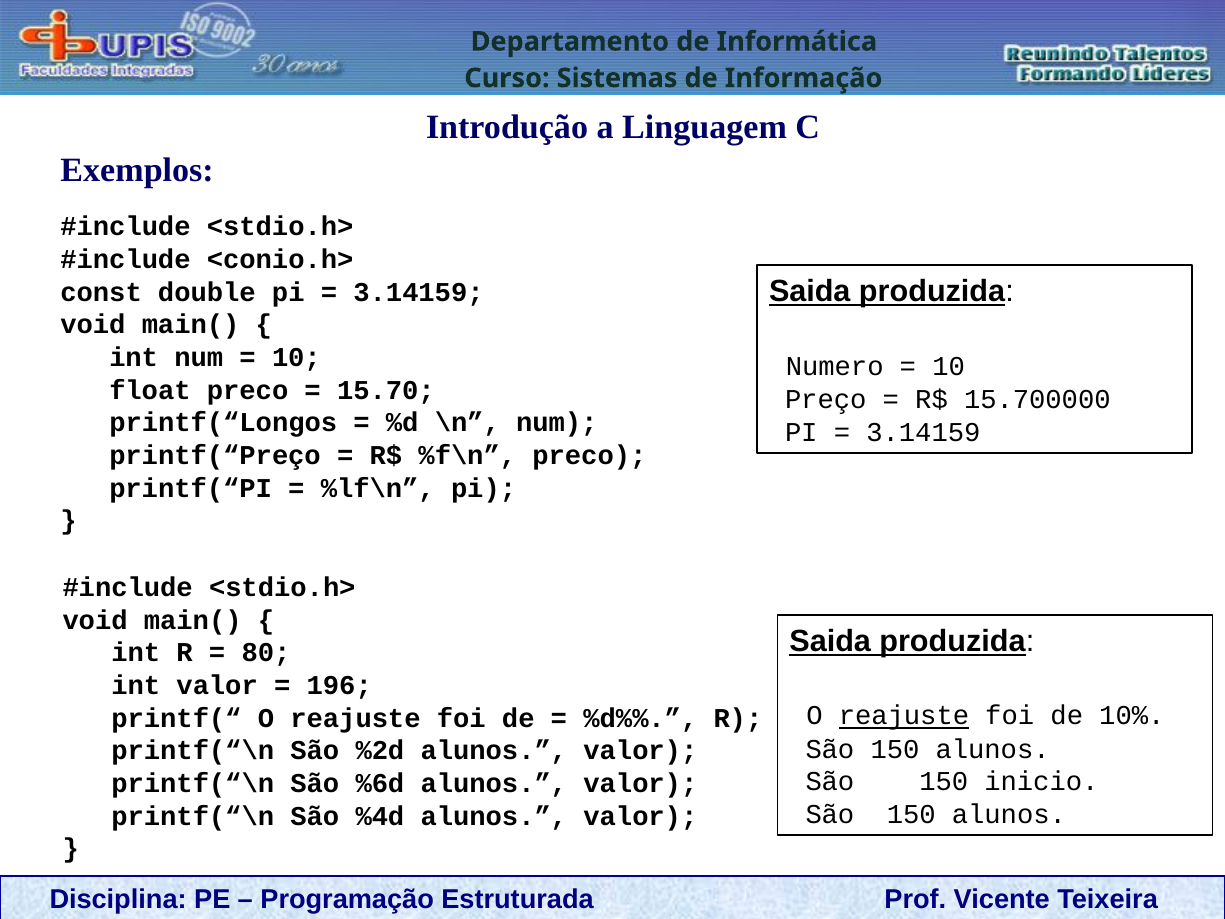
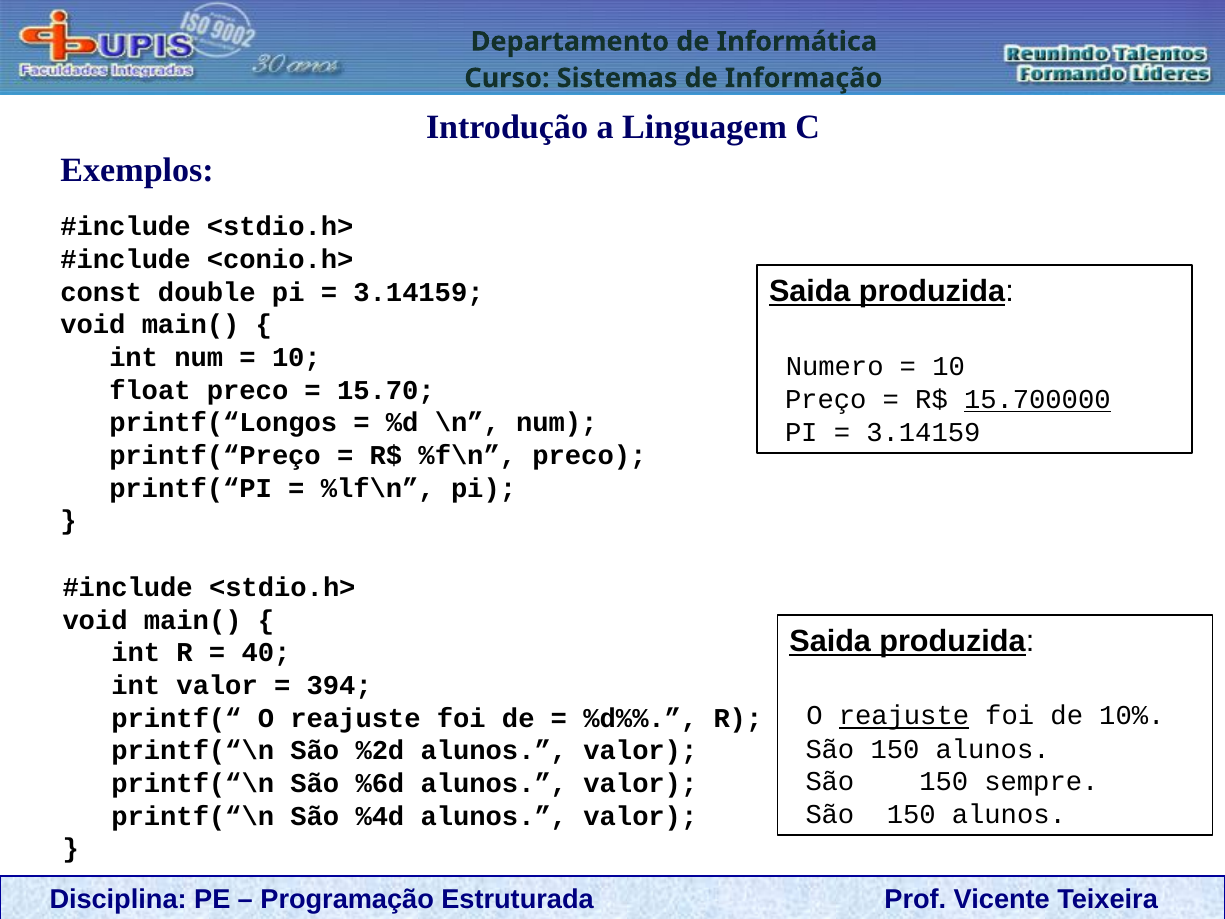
15.700000 underline: none -> present (1037, 400)
80: 80 -> 40 (266, 653)
196: 196 -> 394 (339, 685)
inicio: inicio -> sempre (1041, 782)
